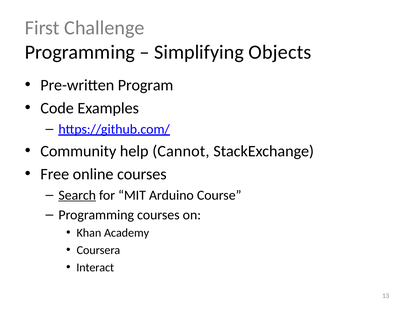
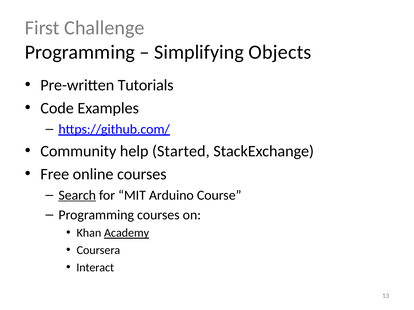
Program: Program -> Tutorials (146, 85)
Cannot: Cannot -> Started (181, 151)
Academy underline: none -> present (127, 233)
